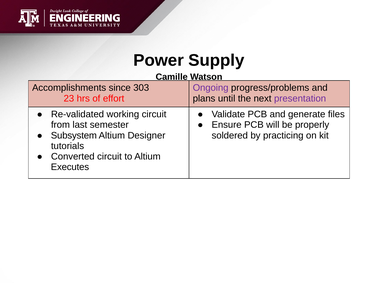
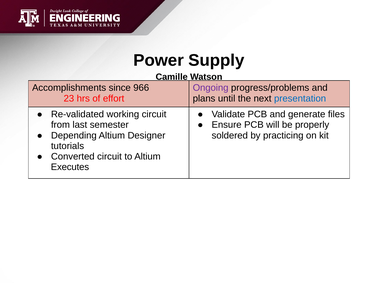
303: 303 -> 966 (141, 88)
presentation colour: purple -> blue (300, 99)
Subsystem: Subsystem -> Depending (74, 136)
